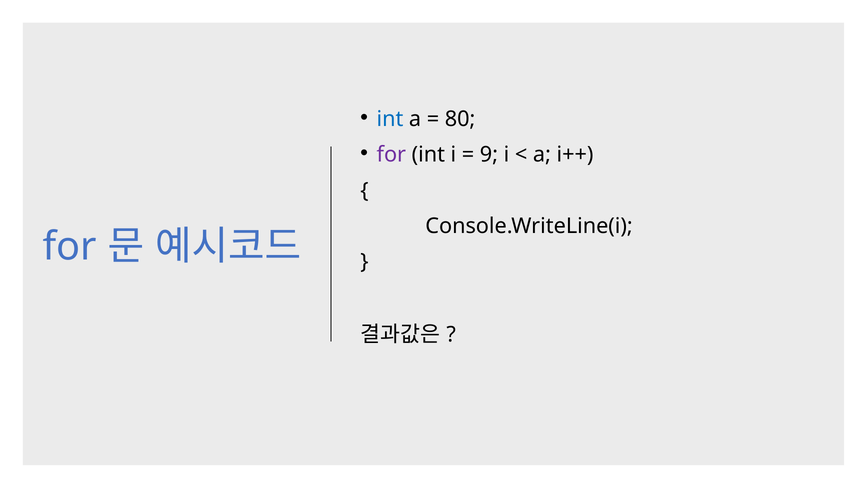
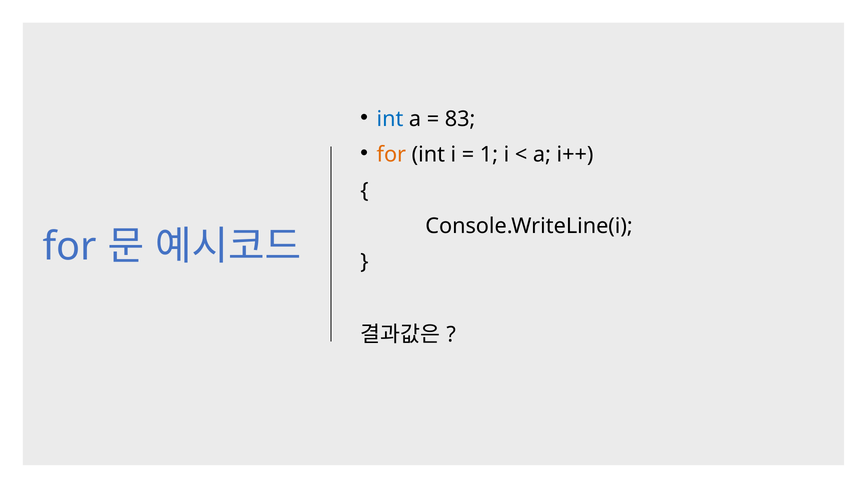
80: 80 -> 83 (460, 119)
for colour: purple -> orange (391, 155)
9: 9 -> 1 (489, 155)
